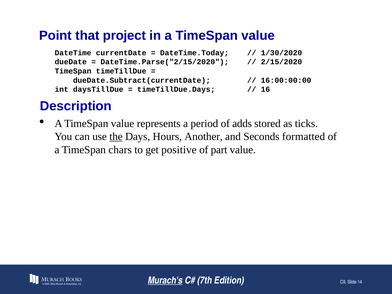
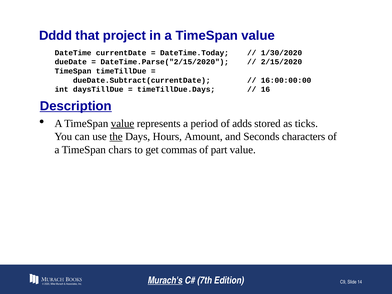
Point: Point -> Dddd (56, 36)
Description underline: none -> present (76, 106)
value underline: none -> present (123, 124)
Another: Another -> Amount (204, 137)
formatted: formatted -> characters (304, 137)
positive: positive -> commas (179, 150)
